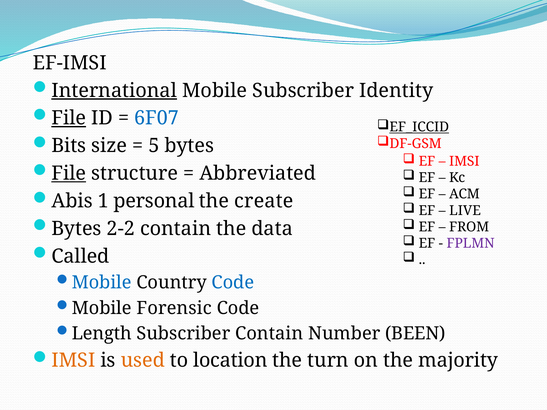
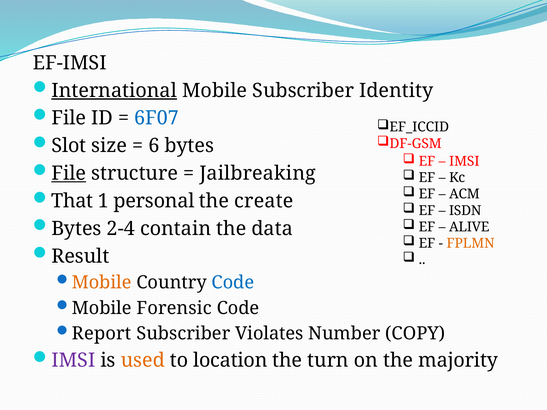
File underline: present -> none (69, 118)
EF_ICCID underline: present -> none (419, 127)
Bits: Bits -> Slot (69, 146)
5: 5 -> 6 (154, 146)
Abbreviated: Abbreviated -> Jailbreaking (258, 173)
Abis: Abis -> That (72, 201)
LIVE: LIVE -> ISDN (465, 211)
2-2: 2-2 -> 2-4 (121, 229)
FROM: FROM -> ALIVE (469, 227)
FPLMN colour: purple -> orange (471, 243)
Called: Called -> Result (80, 256)
Mobile colour: blue -> orange (102, 283)
Length: Length -> Report (102, 334)
Subscriber Contain: Contain -> Violates (269, 334)
BEEN: BEEN -> COPY (415, 334)
IMSI colour: orange -> purple (73, 361)
